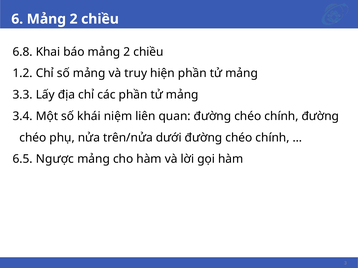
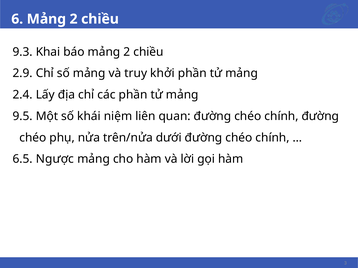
6.8: 6.8 -> 9.3 (23, 52)
1.2: 1.2 -> 2.9 (23, 73)
hiện: hiện -> khởi (162, 73)
3.3: 3.3 -> 2.4 (23, 95)
3.4: 3.4 -> 9.5 (23, 116)
